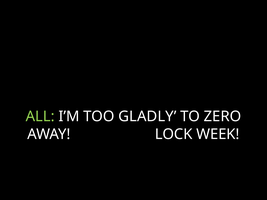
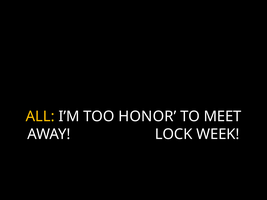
ALL colour: light green -> yellow (40, 117)
GLADLY: GLADLY -> HONOR (147, 117)
ZERO: ZERO -> MEET (223, 117)
